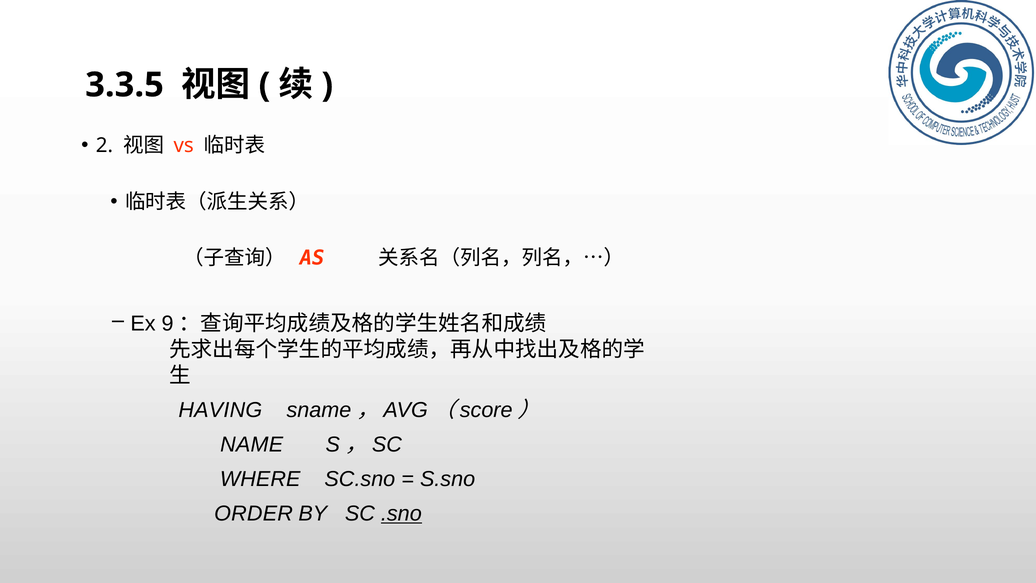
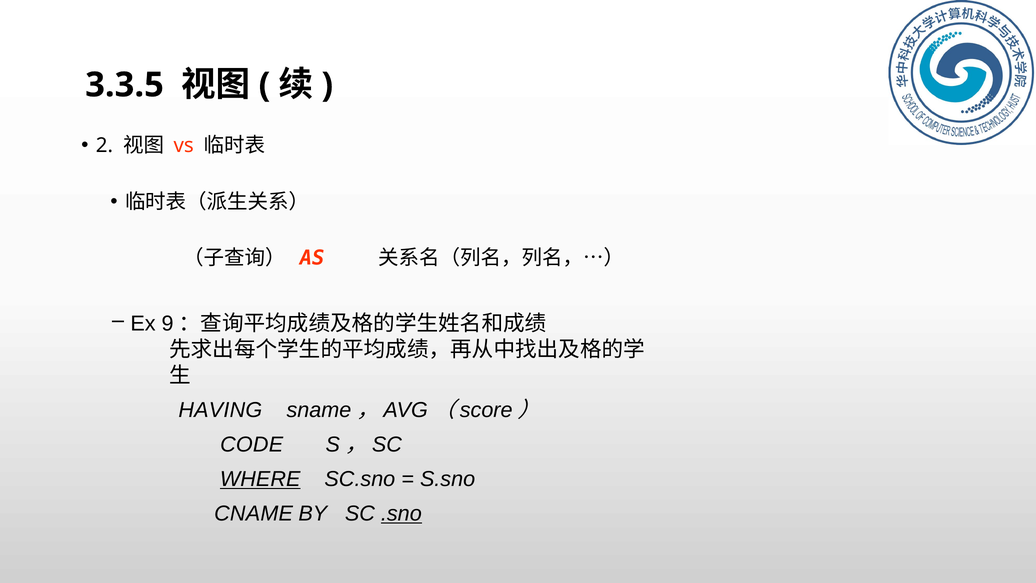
NAME: NAME -> CODE (252, 444)
WHERE underline: none -> present (260, 479)
ORDER: ORDER -> CNAME (254, 514)
